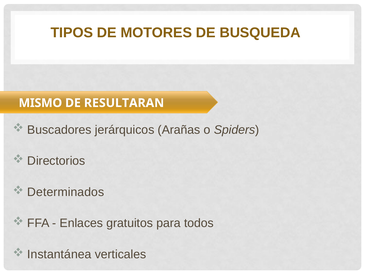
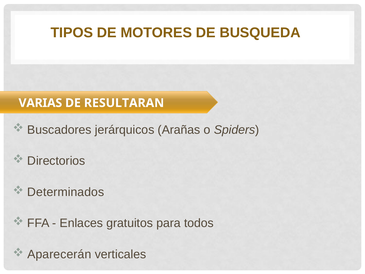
MISMO: MISMO -> VARIAS (40, 103)
Instantánea: Instantánea -> Aparecerán (59, 254)
